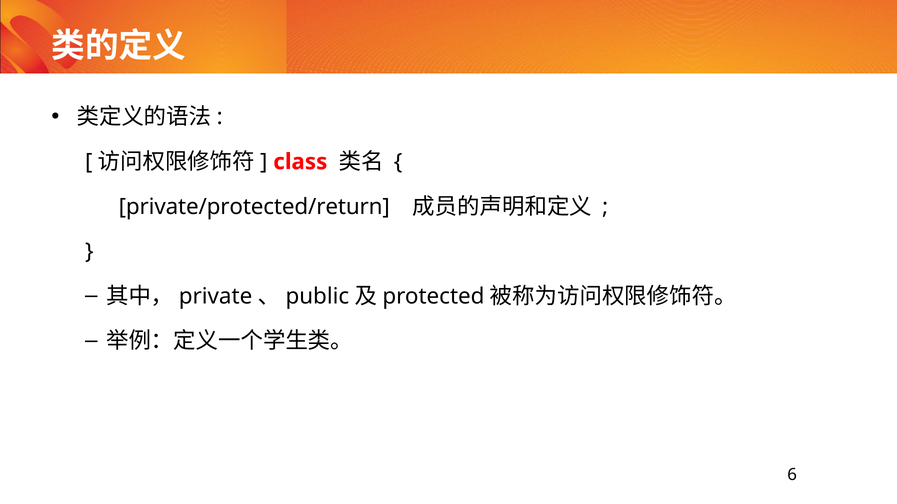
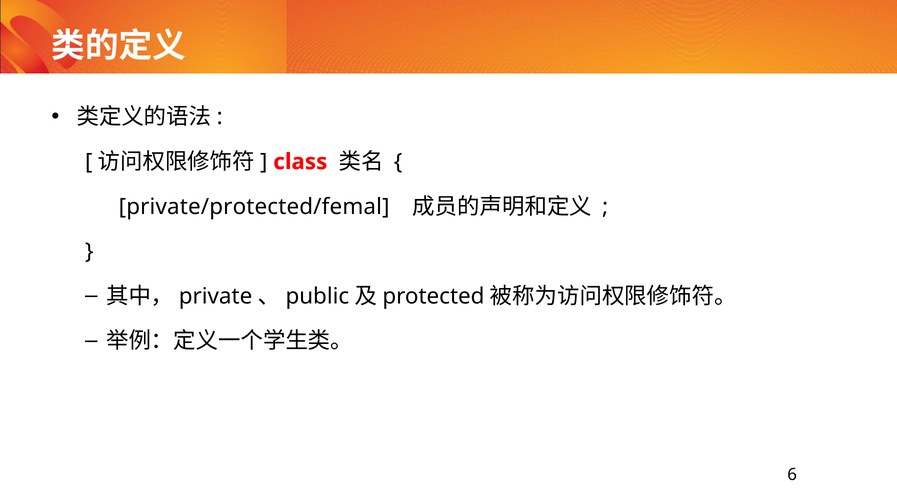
private/protected/return: private/protected/return -> private/protected/femal (254, 207)
